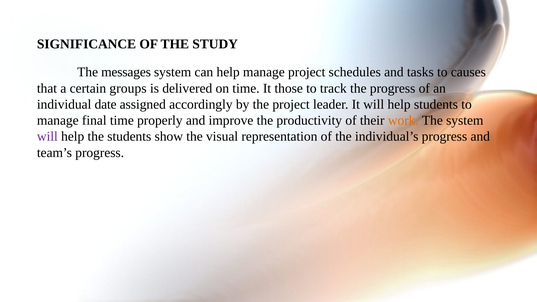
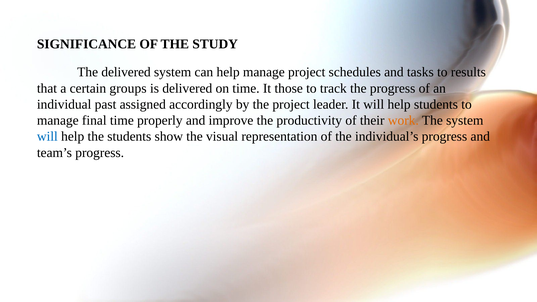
The messages: messages -> delivered (126, 72)
causes: causes -> results (468, 72)
date: date -> past (106, 104)
will colour: purple -> blue (47, 137)
